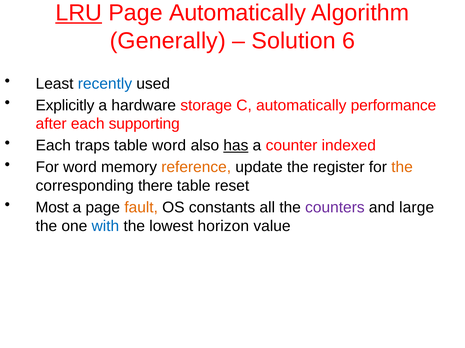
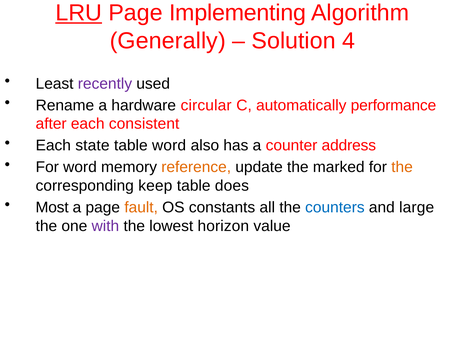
Page Automatically: Automatically -> Implementing (238, 13)
6: 6 -> 4 (349, 41)
recently colour: blue -> purple (105, 84)
Explicitly: Explicitly -> Rename (65, 106)
storage: storage -> circular (206, 106)
supporting: supporting -> consistent (144, 124)
traps: traps -> state (92, 146)
has underline: present -> none (236, 146)
indexed: indexed -> address (349, 146)
register: register -> marked (339, 168)
there: there -> keep (155, 186)
reset: reset -> does (232, 186)
counters colour: purple -> blue (335, 208)
with colour: blue -> purple (105, 226)
